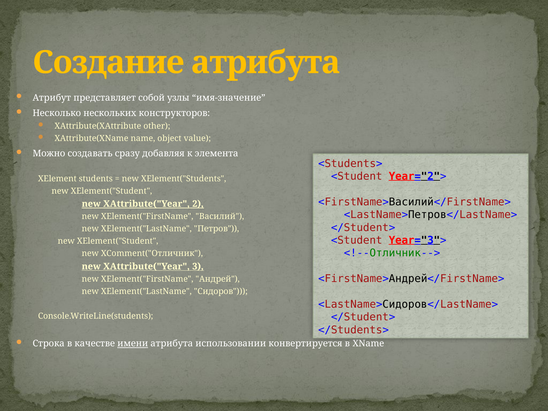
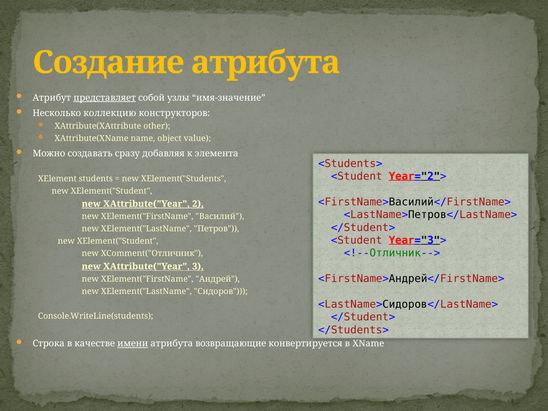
представляет underline: none -> present (105, 98)
нескольких: нескольких -> коллекцию (110, 113)
использовании: использовании -> возвращающие (231, 344)
